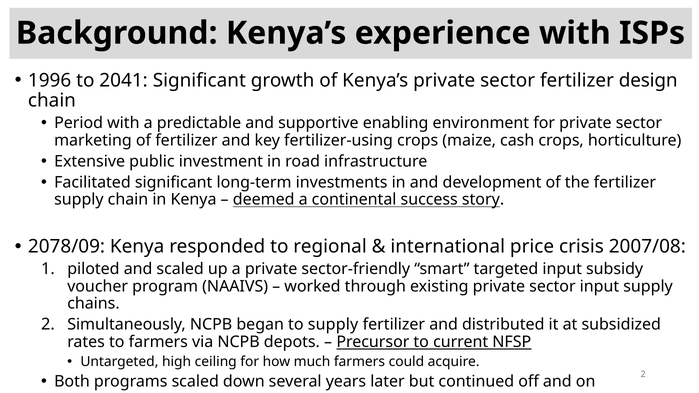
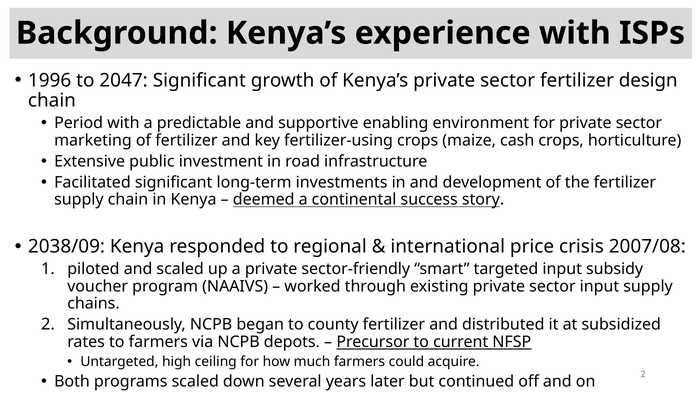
2041: 2041 -> 2047 (124, 80)
2078/09: 2078/09 -> 2038/09 (67, 247)
to supply: supply -> county (333, 325)
